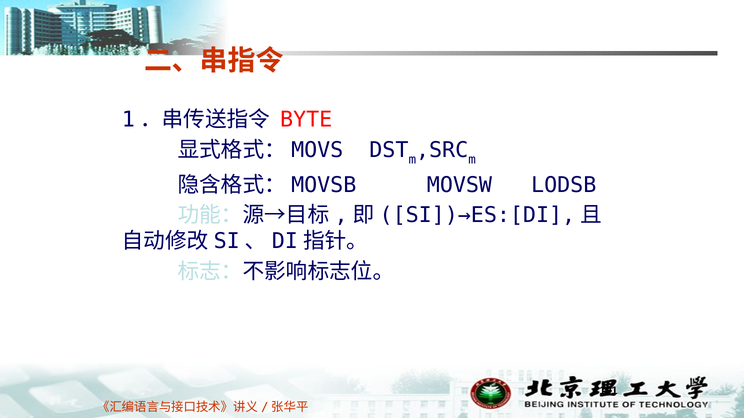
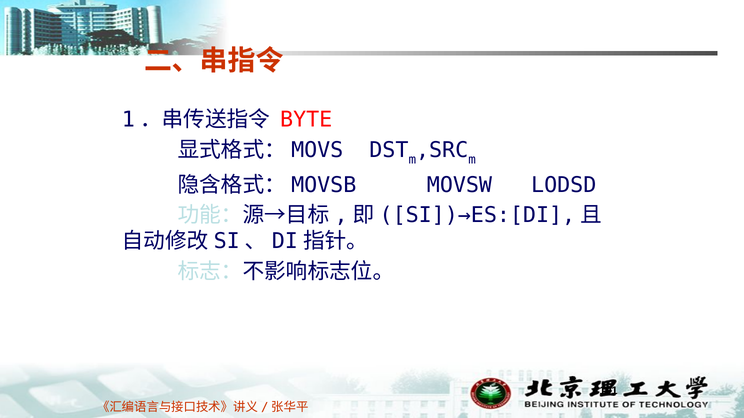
LODSB: LODSB -> LODSD (564, 185)
